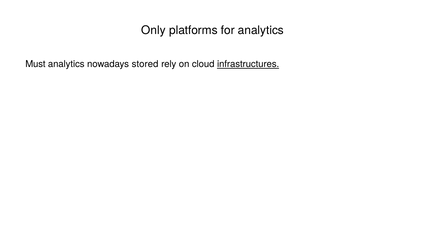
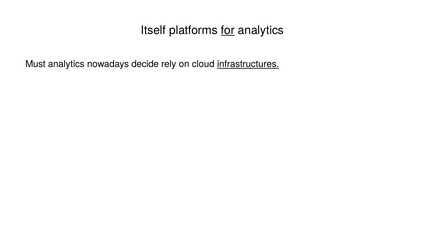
Only: Only -> Itself (153, 30)
for underline: none -> present (228, 30)
stored: stored -> decide (145, 64)
